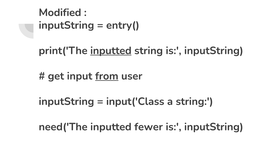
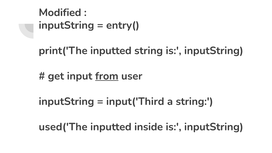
inputted underline: present -> none (111, 51)
input('Class: input('Class -> input('Third (135, 101)
need('The: need('The -> used('The (63, 127)
fewer: fewer -> inside (149, 127)
